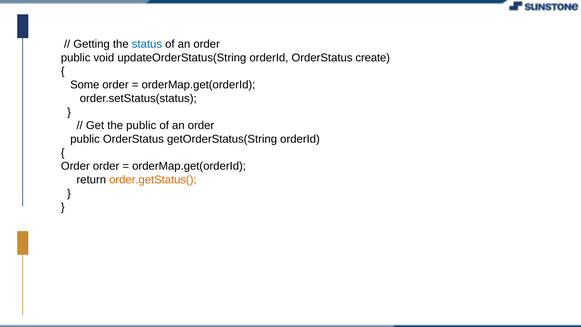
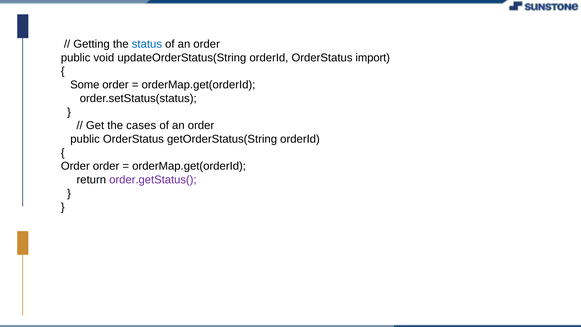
create: create -> import (373, 58)
the public: public -> cases (141, 125)
order.getStatus( colour: orange -> purple (153, 180)
